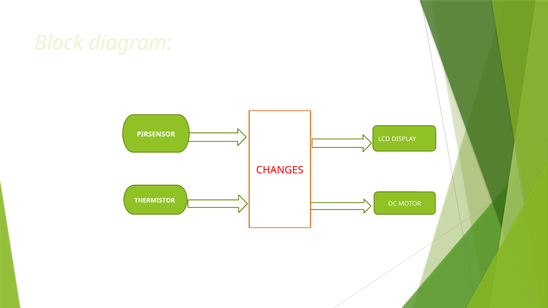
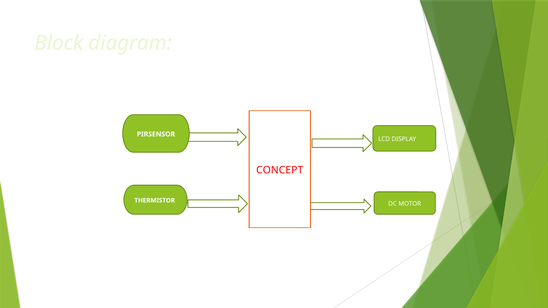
CHANGES: CHANGES -> CONCEPT (280, 170)
